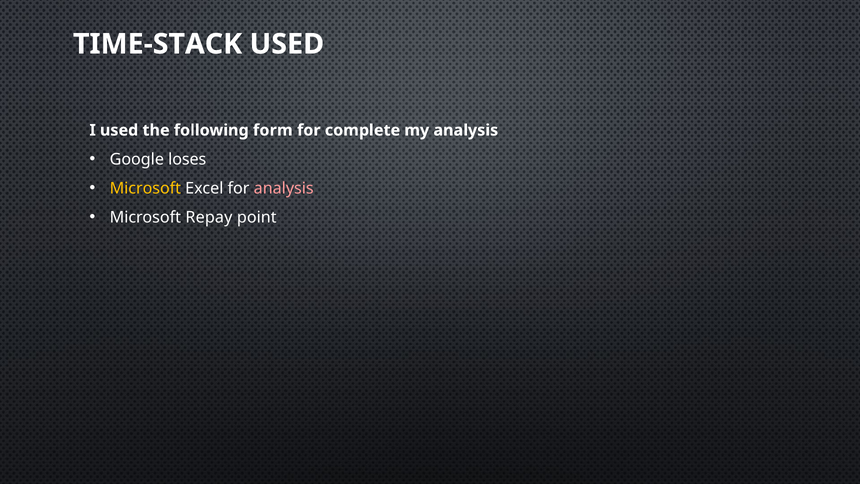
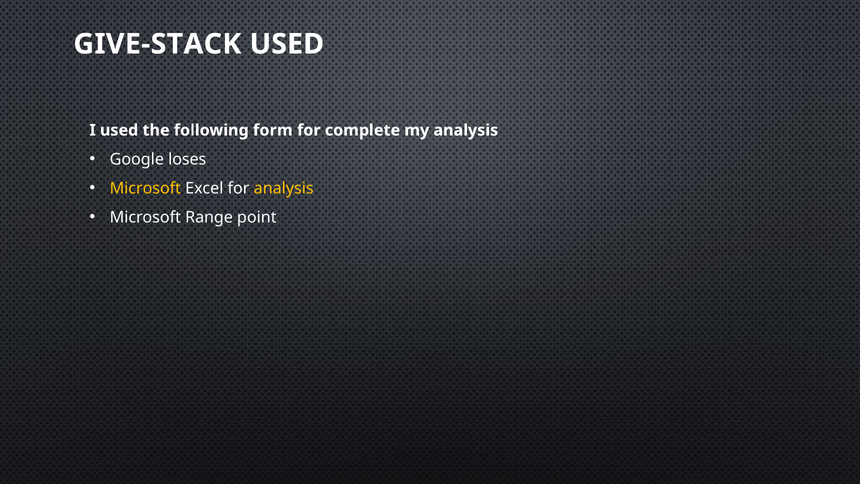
TIME-STACK: TIME-STACK -> GIVE-STACK (157, 44)
analysis colour: pink -> yellow (284, 188)
Repay: Repay -> Range (209, 217)
